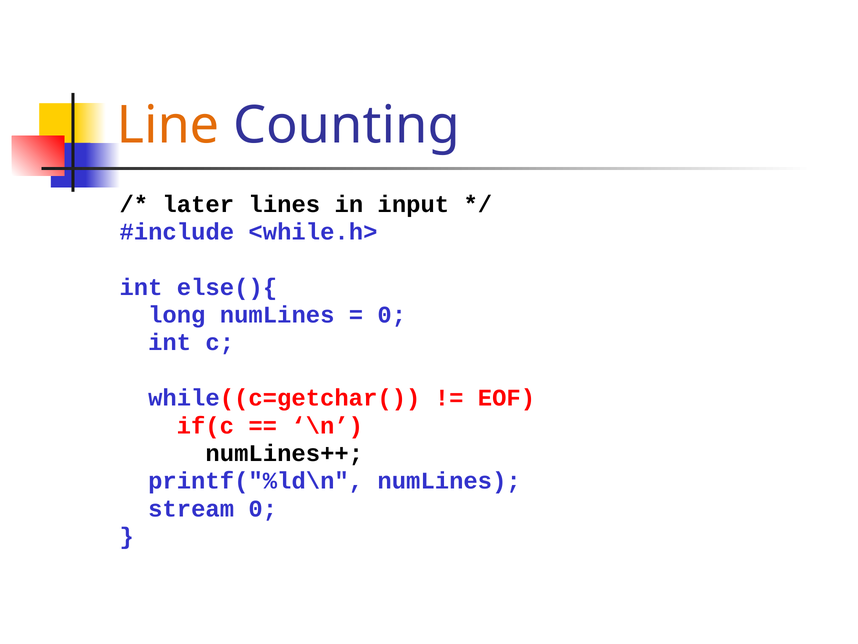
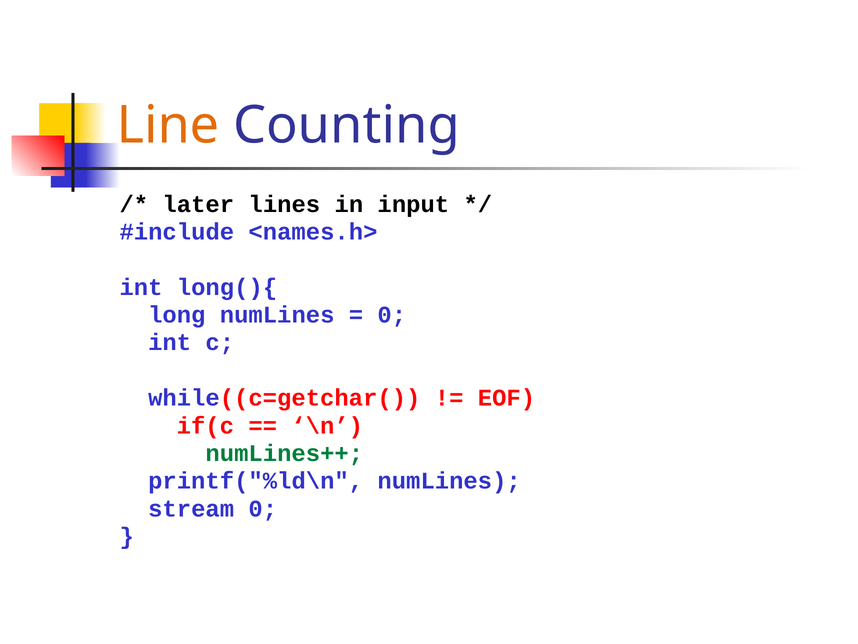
<while.h>: <while.h> -> <names.h> (313, 232)
else(){: else(){ -> long(){ (227, 287)
numLines++ colour: black -> green (284, 453)
